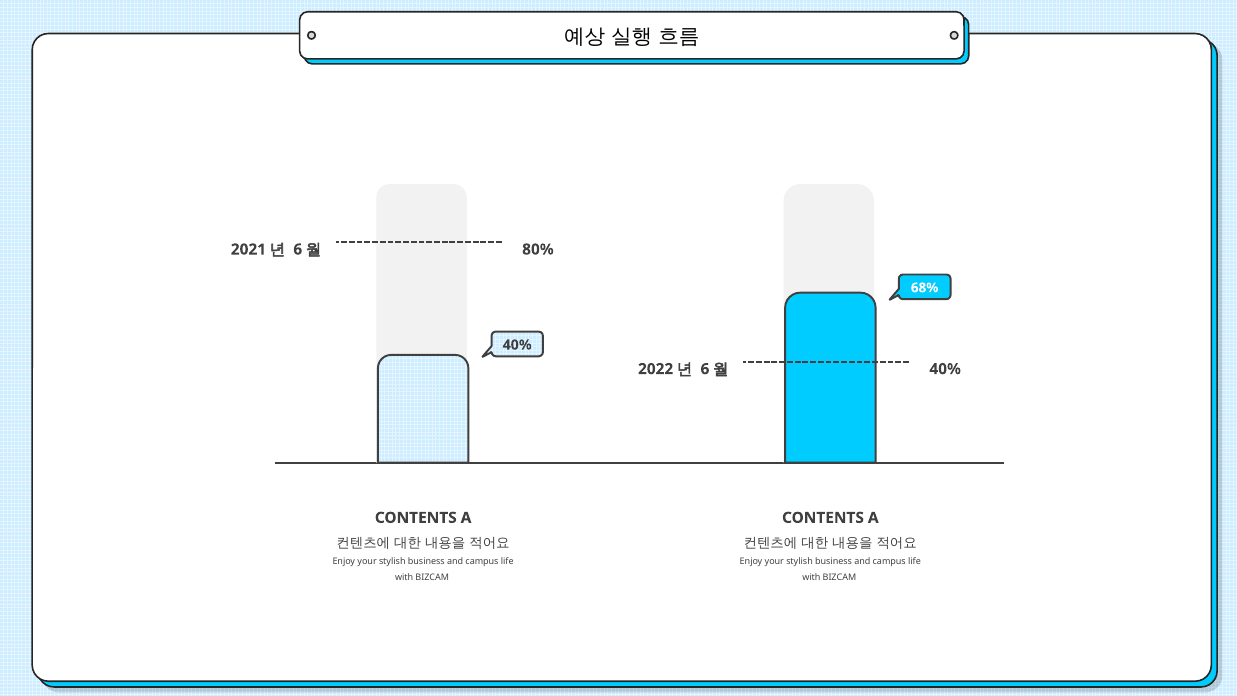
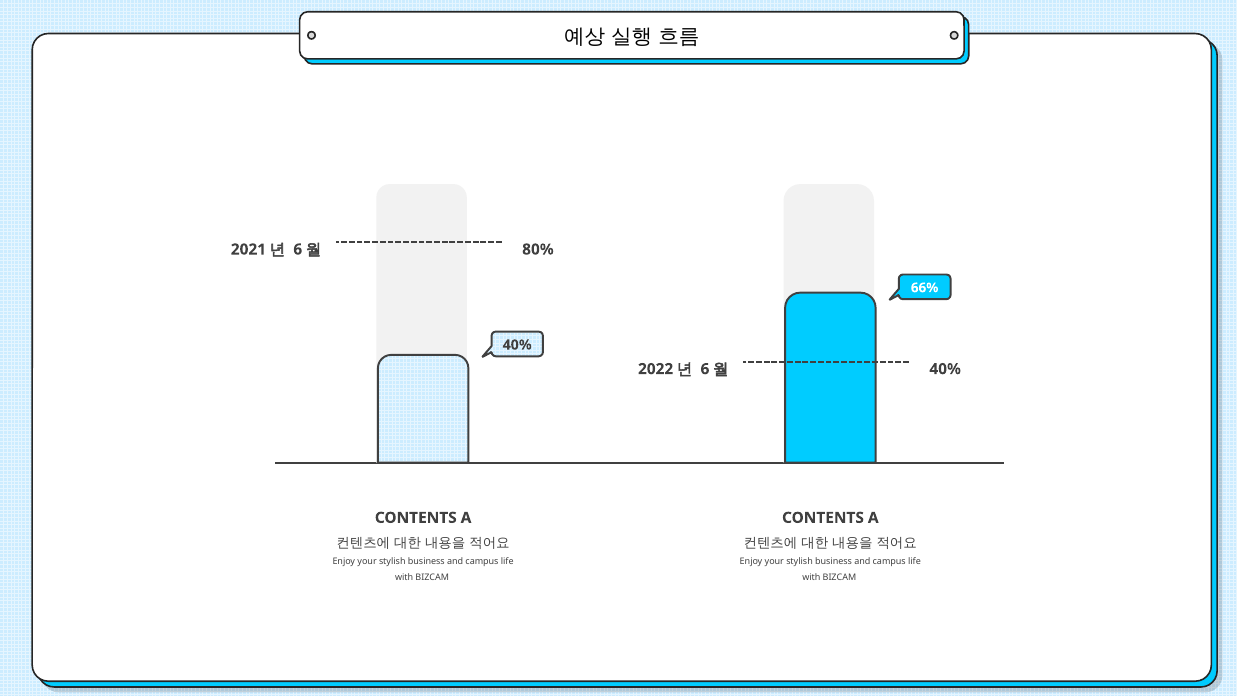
68%: 68% -> 66% (925, 288)
